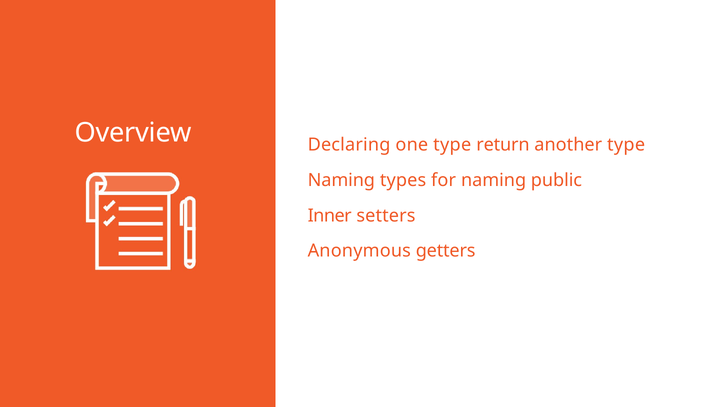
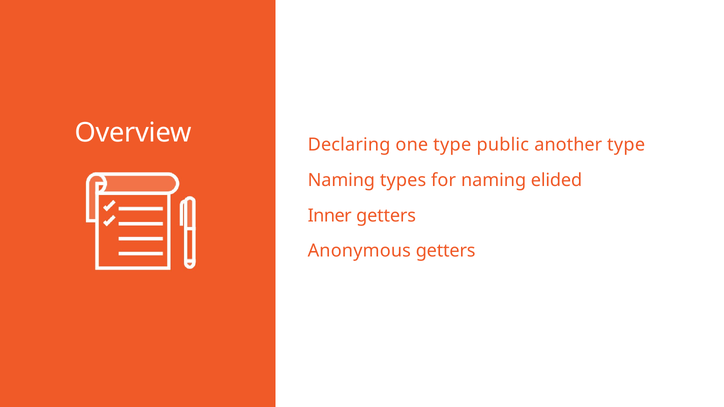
return: return -> public (503, 145)
public: public -> elided (557, 181)
Inner setters: setters -> getters (386, 216)
